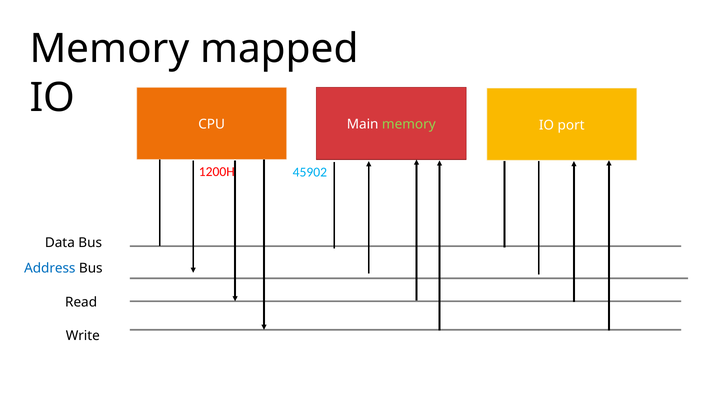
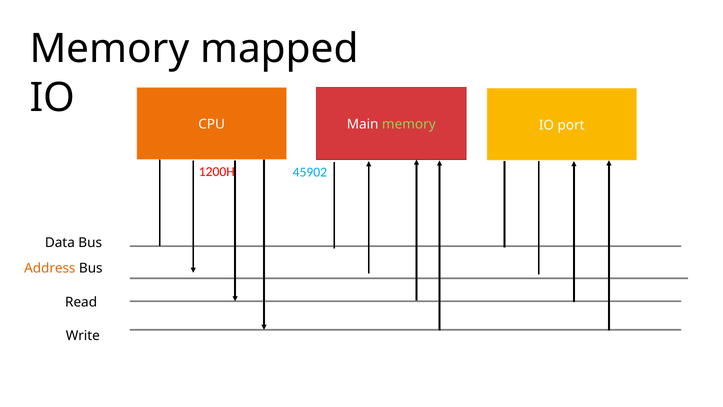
Address colour: blue -> orange (50, 268)
